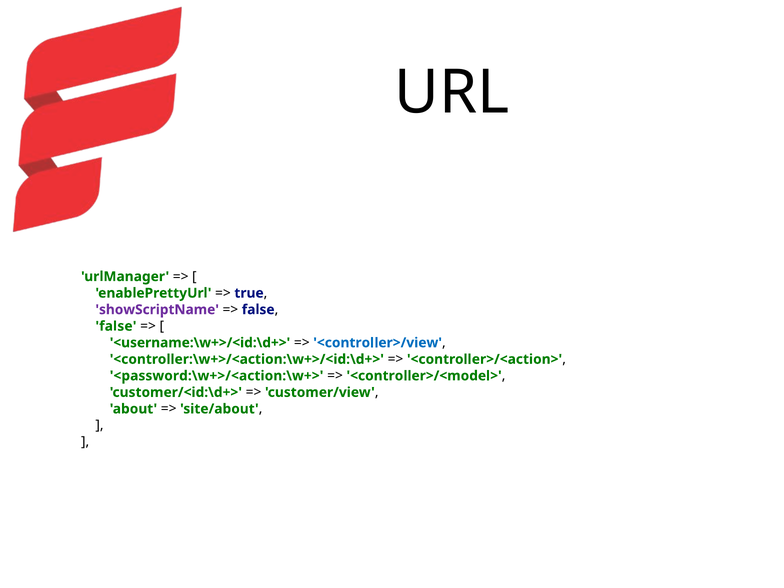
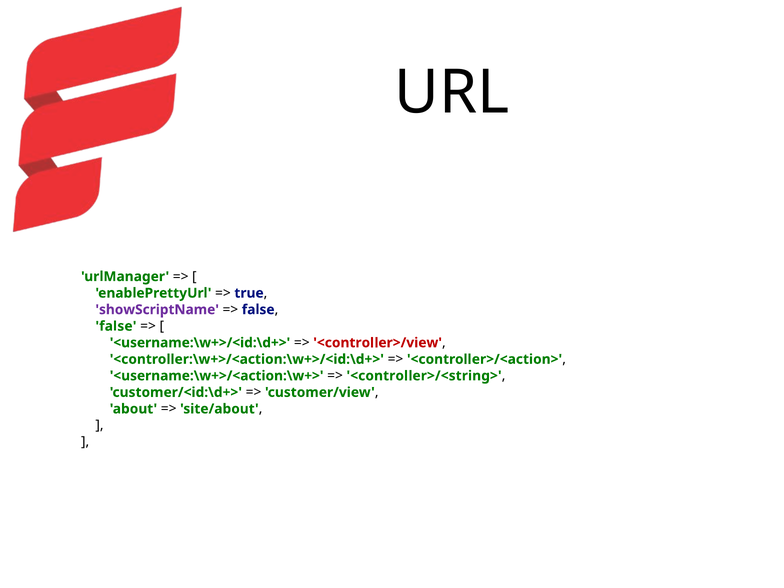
<controller>/view colour: blue -> red (378, 343)
<password:\w+>/<action:\w+>: <password:\w+>/<action:\w+> -> <username:\w+>/<action:\w+> (217, 376)
<controller>/<model>: <controller>/<model> -> <controller>/<string> (424, 376)
